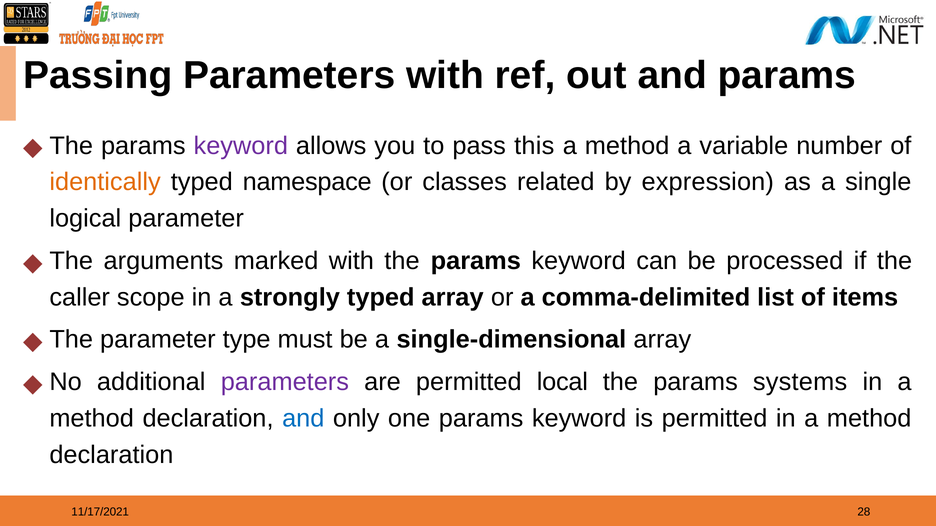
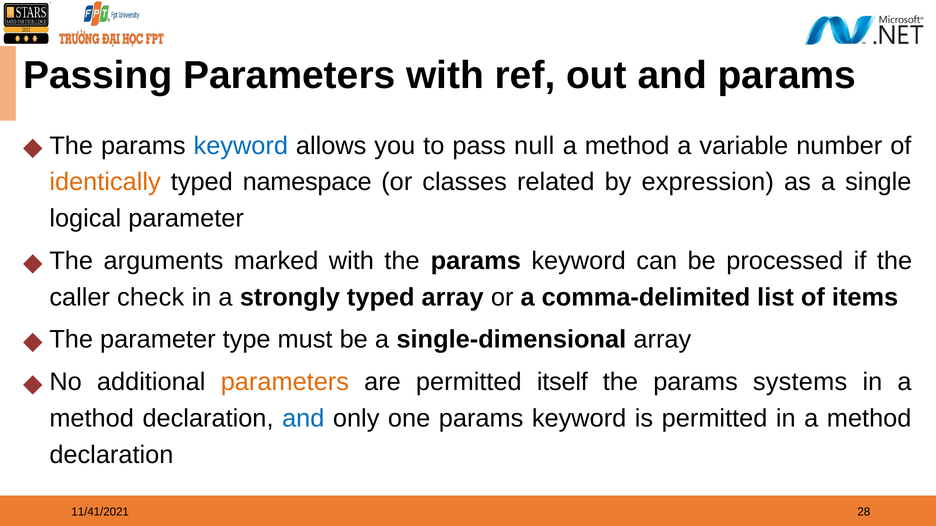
keyword colour: purple -> blue (241, 146)
this: this -> null (534, 146)
scope: scope -> check (151, 298)
parameters colour: purple -> orange (285, 382)
local: local -> itself (562, 382)
11/17/2021: 11/17/2021 -> 11/41/2021 (100, 512)
